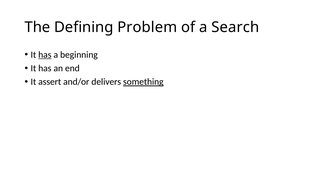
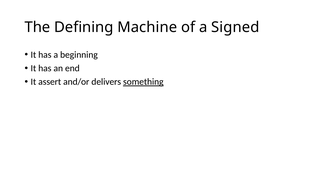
Problem: Problem -> Machine (147, 27)
Search: Search -> Signed (235, 27)
has underline: present -> none (45, 55)
